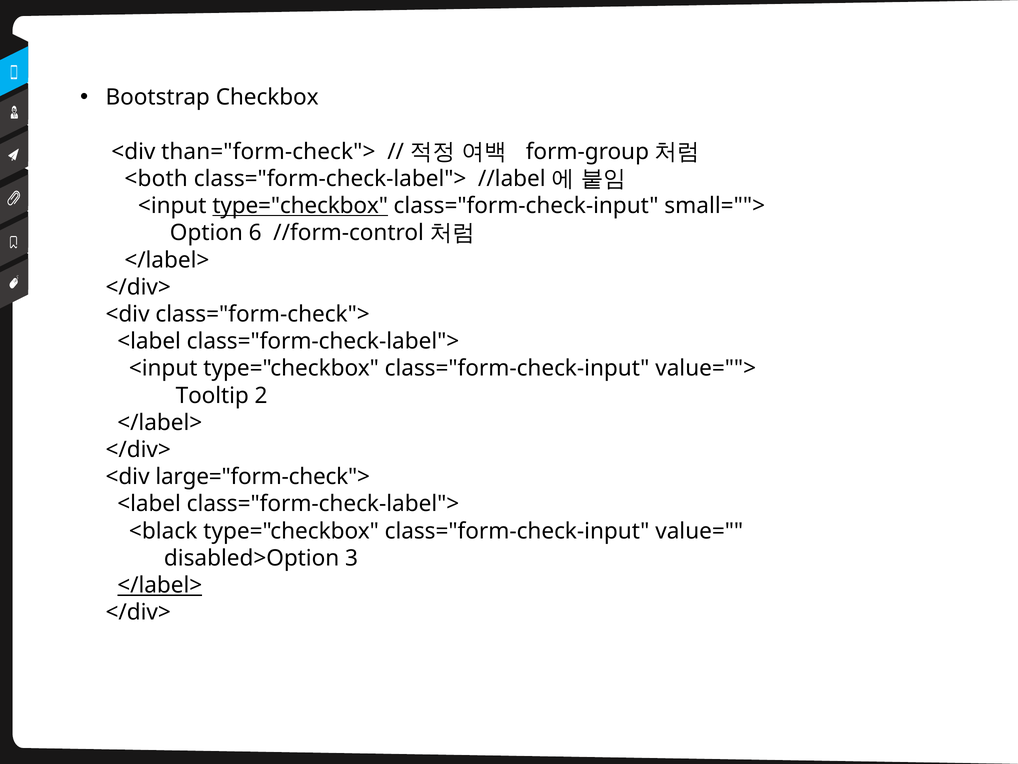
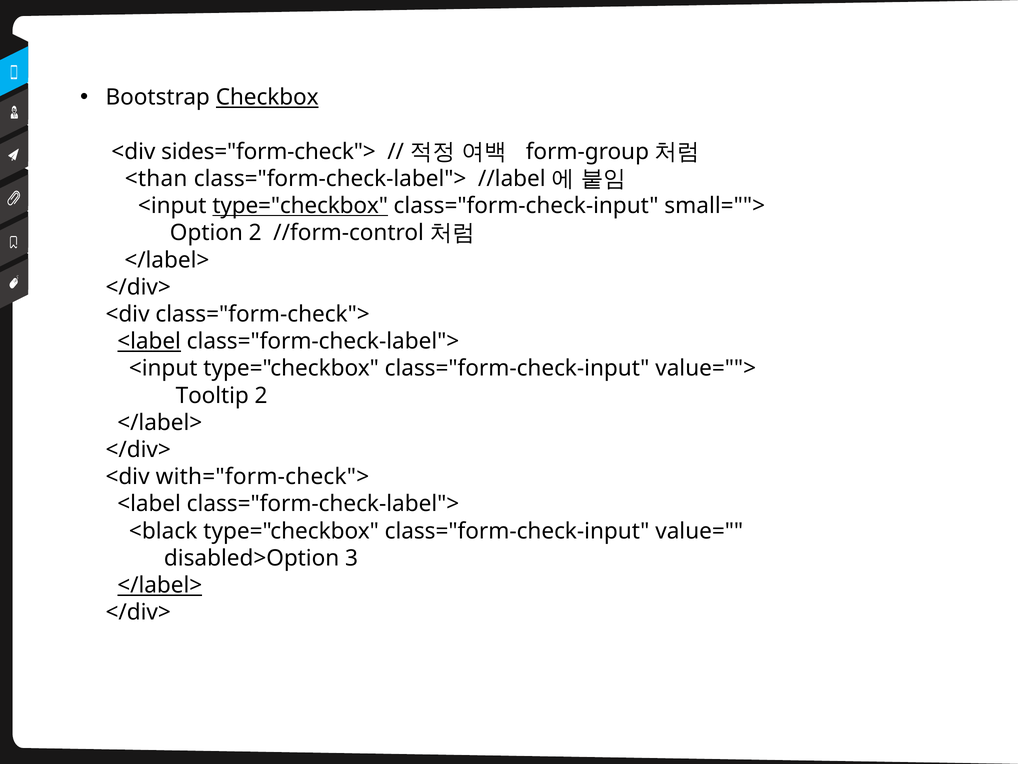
Checkbox underline: none -> present (267, 97)
than="form-check">: than="form-check"> -> sides="form-check"> (268, 151)
<both: <both -> <than (156, 179)
Option 6: 6 -> 2 (255, 233)
<label underline: none -> present (149, 341)
large="form-check">: large="form-check"> -> with="form-check"> (262, 477)
